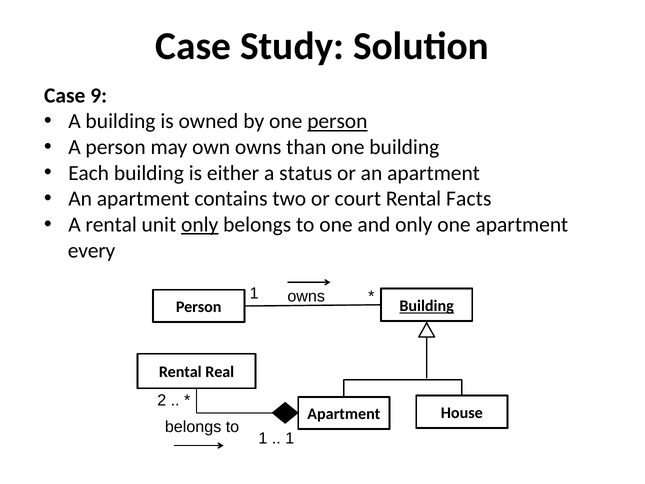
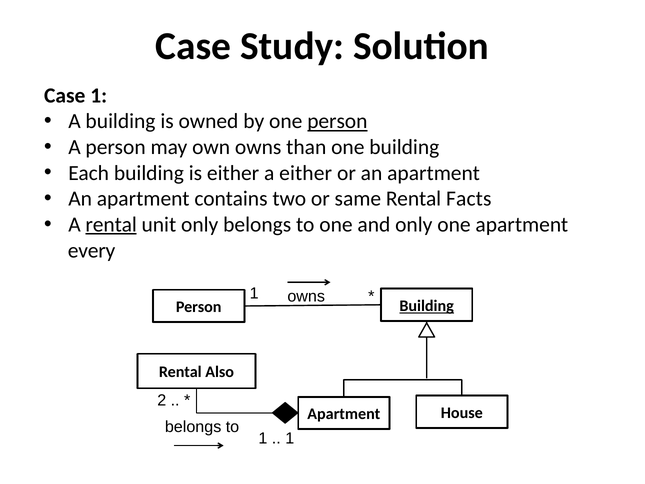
Case 9: 9 -> 1 (99, 96)
a status: status -> either (306, 173)
court: court -> same (358, 199)
rental underline: none -> present (111, 225)
only underline: present -> none (200, 225)
Real: Real -> Also (220, 372)
